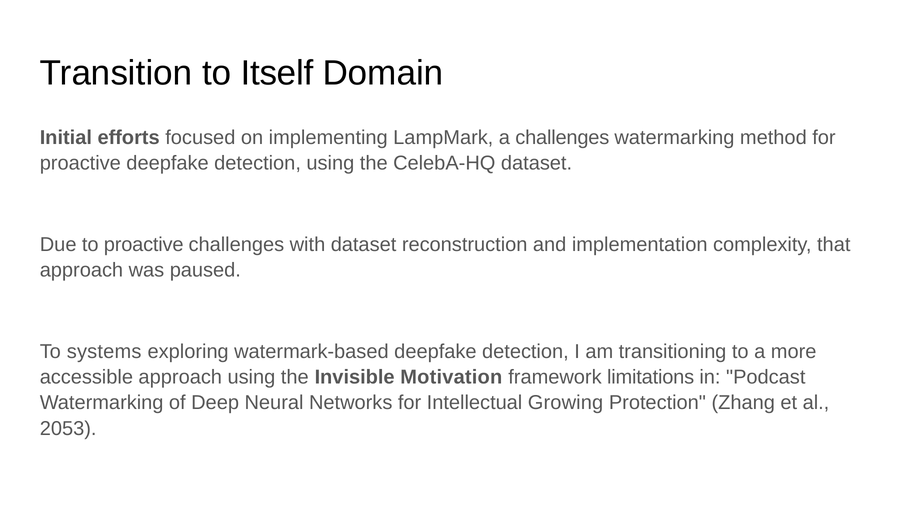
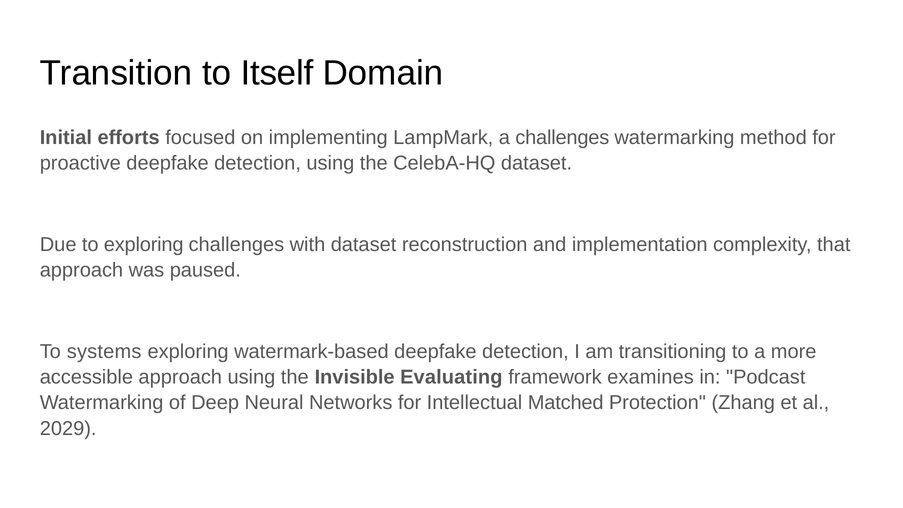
to proactive: proactive -> exploring (144, 245)
Motivation: Motivation -> Evaluating (451, 377)
limitations: limitations -> examines (650, 377)
Growing: Growing -> Matched (566, 403)
2053: 2053 -> 2029 (68, 428)
